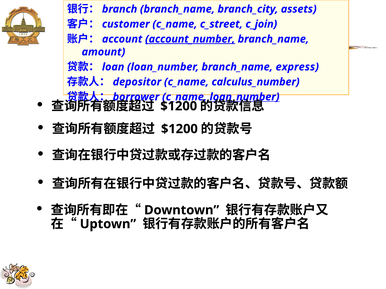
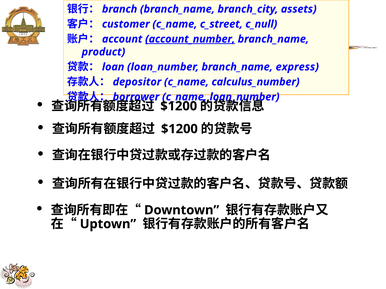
c_join: c_join -> c_null (261, 24)
amount: amount -> product (103, 52)
loan_number underline: present -> none (245, 97)
